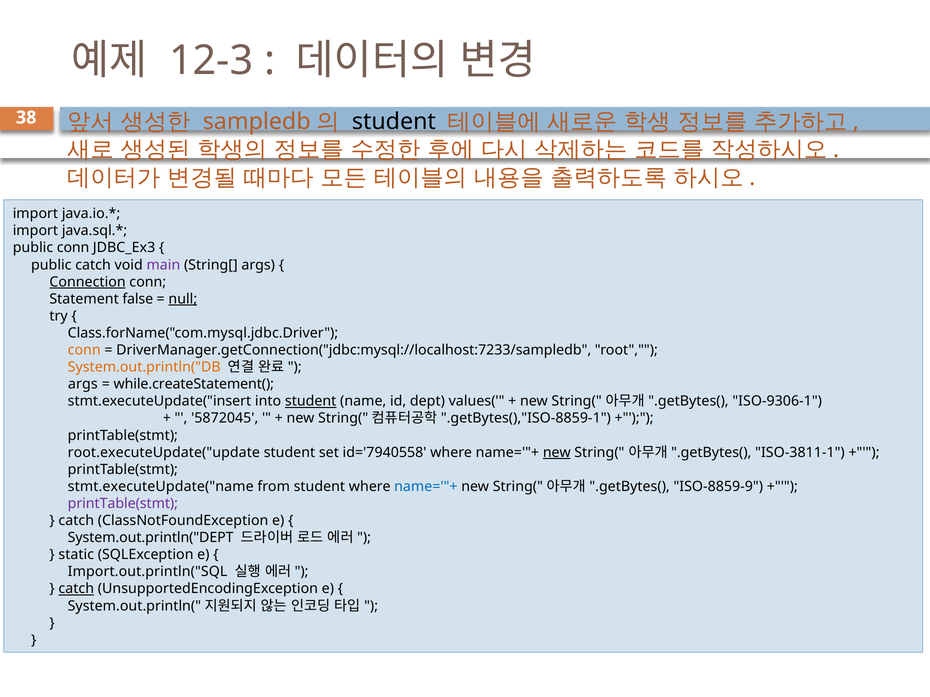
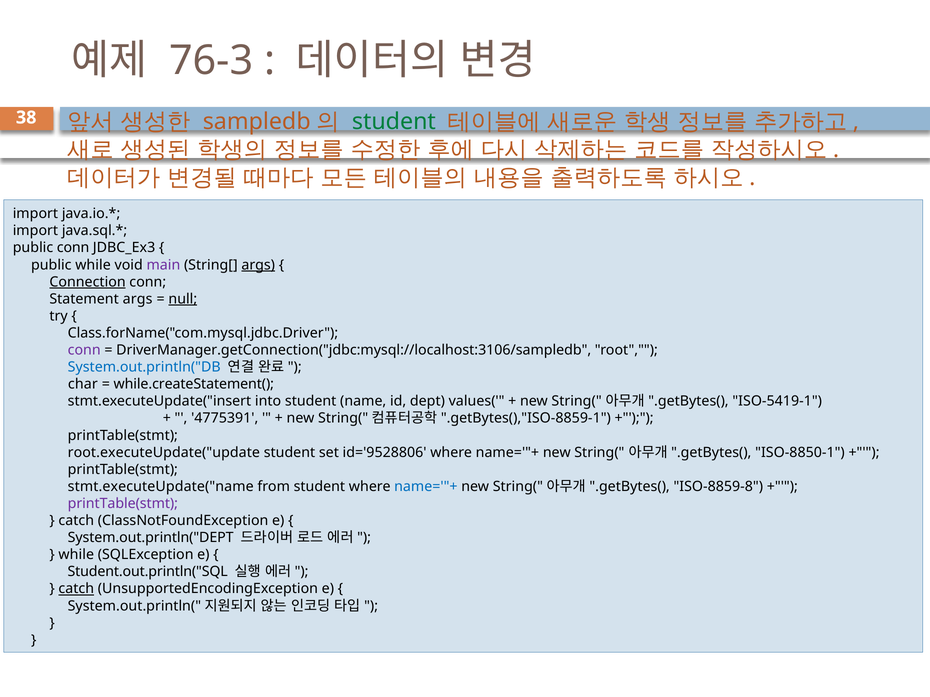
12-3: 12-3 -> 76-3 (211, 61)
student colour: black -> green (394, 122)
public catch: catch -> while (93, 265)
args underline: none -> present (258, 265)
Statement false: false -> args (138, 299)
conn colour: orange -> purple (84, 350)
DriverManager.getConnection("jdbc:mysql://localhost:7233/sampledb: DriverManager.getConnection("jdbc:mysql://localhost:7233/sampledb -> DriverManager.getConnection("jdbc:mysql://localhost:3106/sampledb (354, 350)
System.out.println("DB colour: orange -> blue (144, 367)
args: args -> char (83, 384)
student underline: present -> none (311, 402)
ISO-9306-1: ISO-9306-1 -> ISO-5419-1 (777, 402)
5872045: 5872045 -> 4775391 (225, 419)
id='7940558: id='7940558 -> id='9528806 (385, 453)
new underline: present -> none (557, 453)
ISO-3811-1: ISO-3811-1 -> ISO-8850-1 (800, 453)
ISO-8859-9: ISO-8859-9 -> ISO-8859-8 (718, 487)
static: static -> while (76, 555)
Import.out.println("SQL: Import.out.println("SQL -> Student.out.println("SQL (148, 572)
